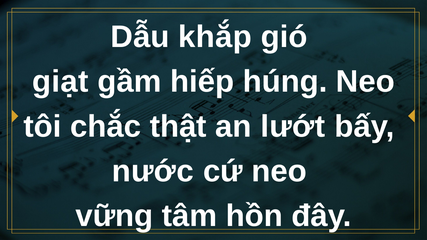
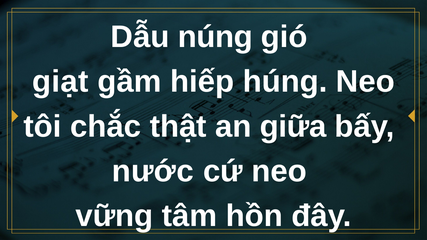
khắp: khắp -> núng (215, 37)
lướt: lướt -> giữa (293, 127)
